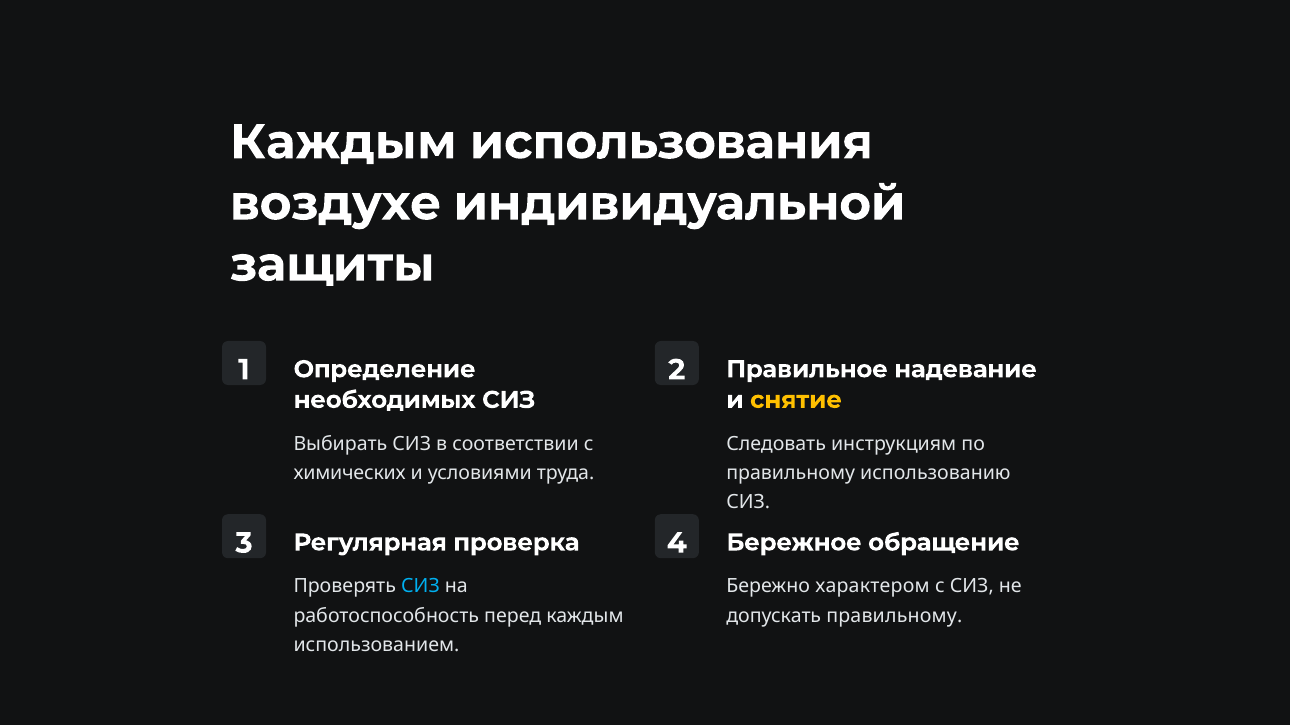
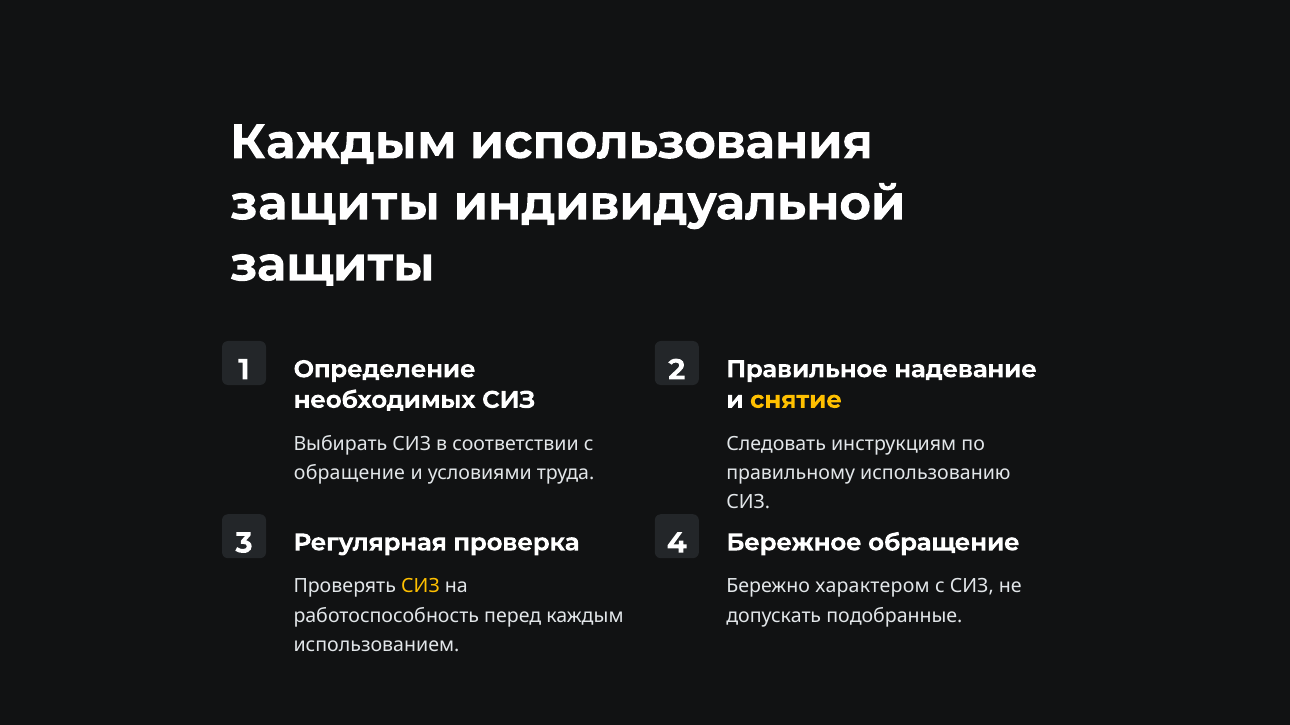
воздухе: воздухе -> защиты (335, 204)
химических: химических -> обращение (349, 473)
СИЗ colour: light blue -> yellow (420, 587)
допускать правильному: правильному -> подобранные (894, 616)
